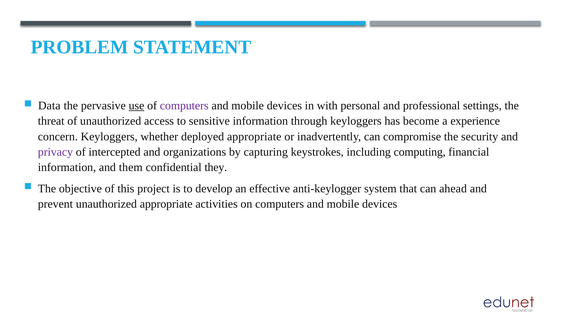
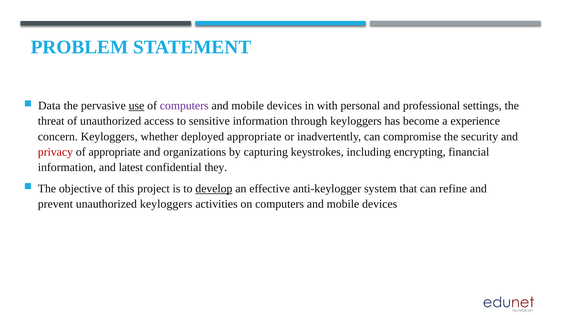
privacy colour: purple -> red (55, 152)
of intercepted: intercepted -> appropriate (115, 152)
computing: computing -> encrypting (420, 152)
them: them -> latest (131, 168)
develop underline: none -> present (214, 189)
ahead: ahead -> refine (453, 189)
unauthorized appropriate: appropriate -> keyloggers (166, 204)
